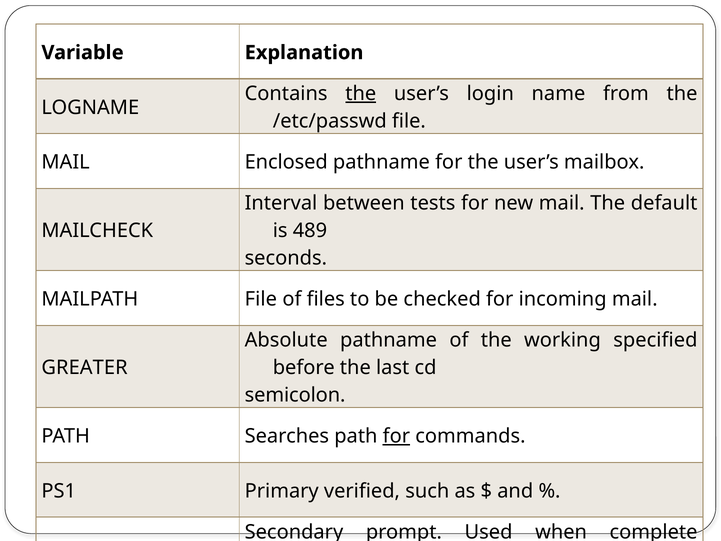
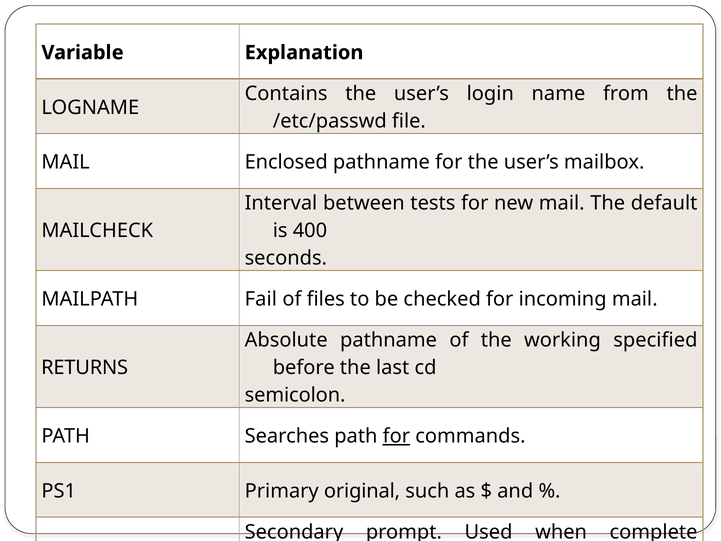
the underline: present -> none (361, 94)
489: 489 -> 400 (310, 231)
MAILPATH File: File -> Fail (261, 299)
GREATER: GREATER -> RETURNS (85, 368)
verified: verified -> original (362, 491)
